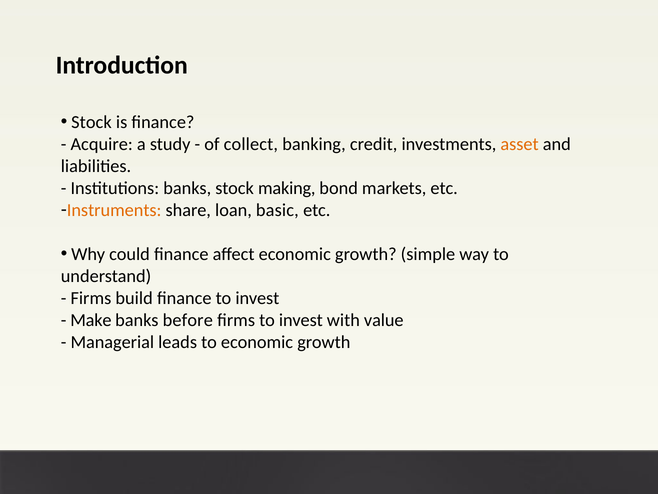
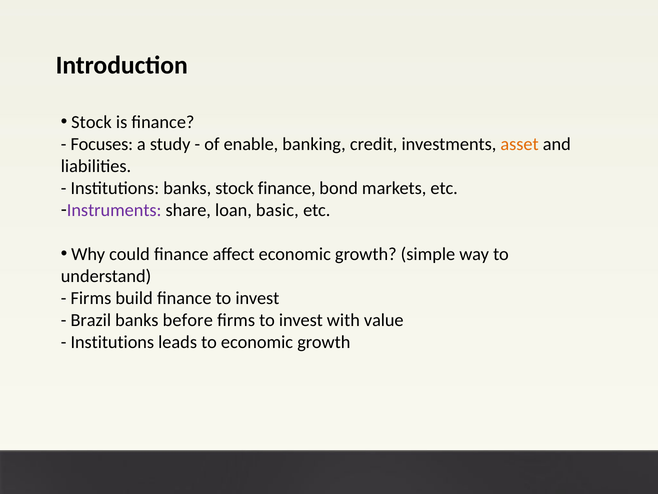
Acquire: Acquire -> Focuses (102, 144)
collect: collect -> enable (251, 144)
stock making: making -> finance (287, 188)
Instruments colour: orange -> purple (114, 210)
Make: Make -> Brazil (91, 320)
Managerial: Managerial -> Institutions (112, 342)
